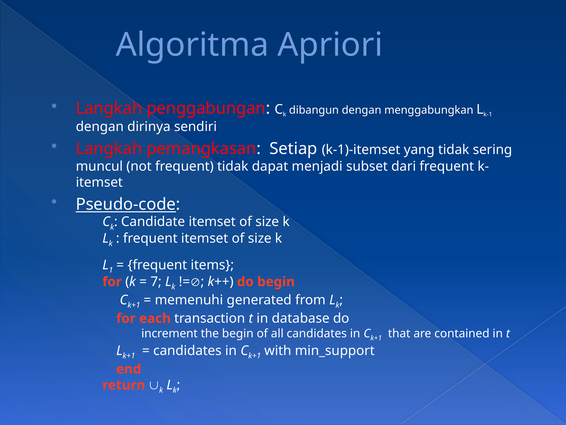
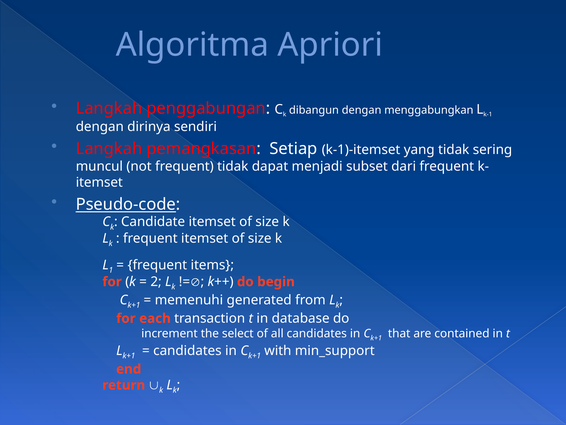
7: 7 -> 2 (156, 281)
the begin: begin -> select (238, 333)
